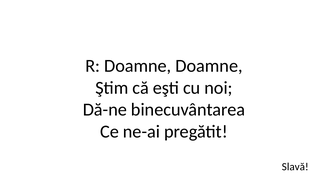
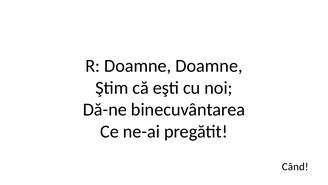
Slavă: Slavă -> Când (295, 166)
